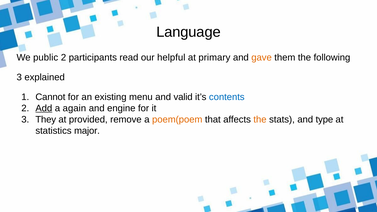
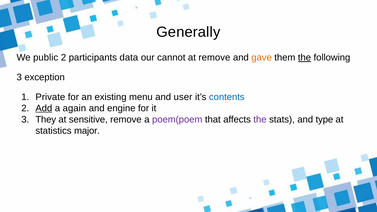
Language: Language -> Generally (188, 32)
read: read -> data (129, 58)
helpful: helpful -> cannot (171, 58)
at primary: primary -> remove (214, 58)
the underline: none -> present (304, 58)
explained: explained -> exception (45, 77)
Cannot: Cannot -> Private (50, 97)
valid: valid -> user (183, 97)
provided: provided -> sensitive (88, 120)
poem(poem colour: orange -> purple (177, 120)
the colour: orange -> purple (260, 120)
